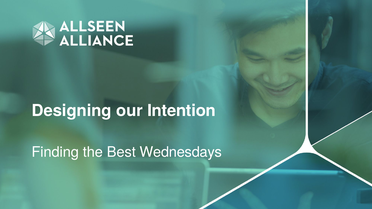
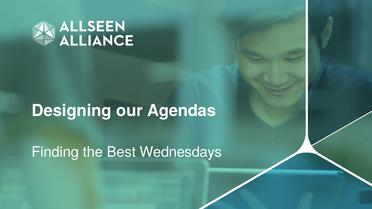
Intention: Intention -> Agendas (182, 111)
